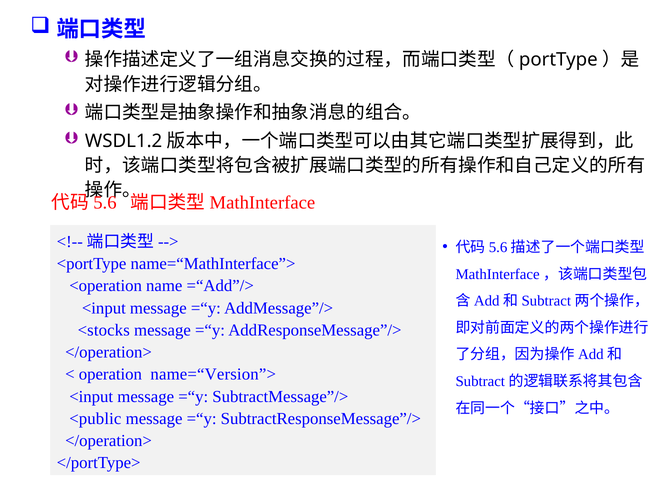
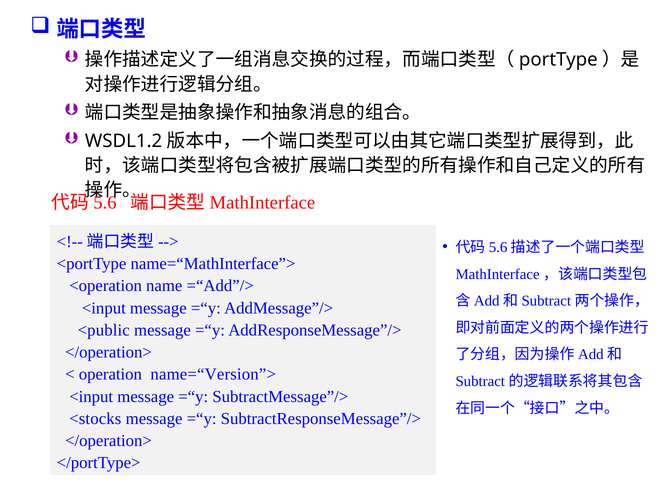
<stocks: <stocks -> <public (104, 330)
<public: <public -> <stocks (95, 419)
